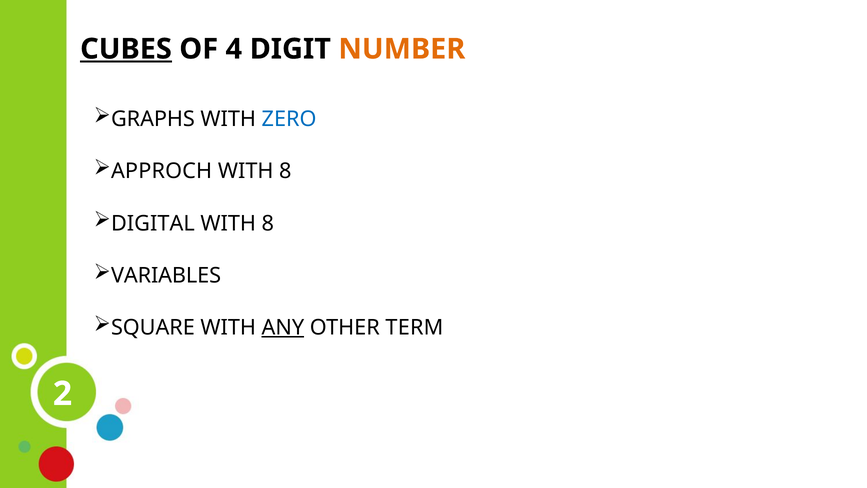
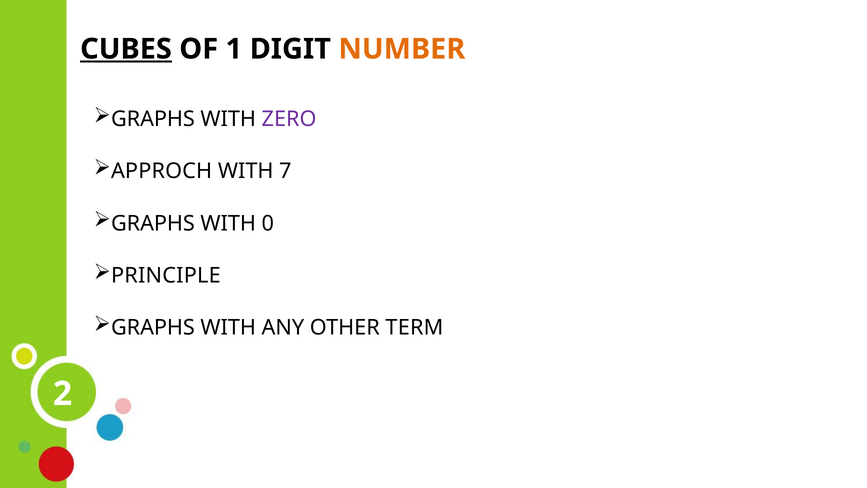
4: 4 -> 1 (234, 49)
ZERO colour: blue -> purple (289, 119)
8: 8 -> 7 (285, 171)
DIGITAL: DIGITAL -> GRAPHS (153, 223)
8: 8 -> 0 (268, 223)
VARIABLES: VARIABLES -> PRINCIPLE (166, 275)
SQUARE: SQUARE -> GRAPHS (153, 327)
ANY underline: present -> none (283, 327)
